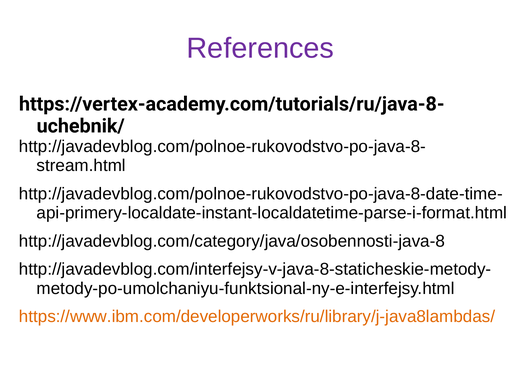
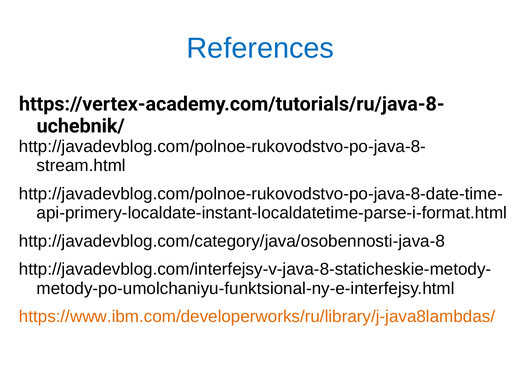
References colour: purple -> blue (260, 48)
